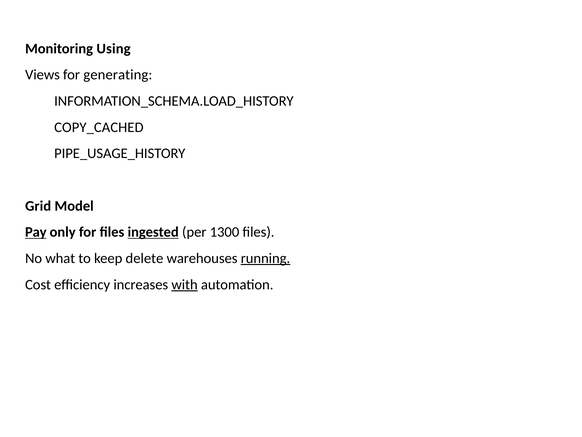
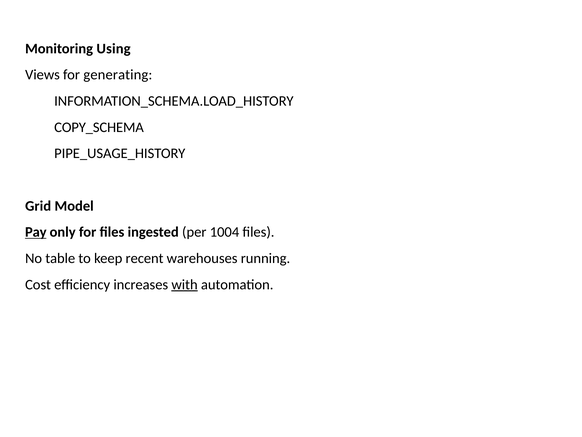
COPY_CACHED: COPY_CACHED -> COPY_SCHEMA (99, 127)
ingested underline: present -> none (153, 232)
1300: 1300 -> 1004 (224, 232)
what: what -> table (60, 258)
delete: delete -> recent (145, 258)
running underline: present -> none (265, 258)
